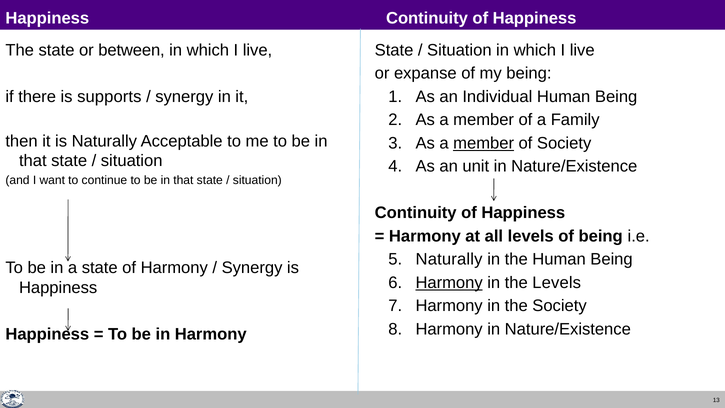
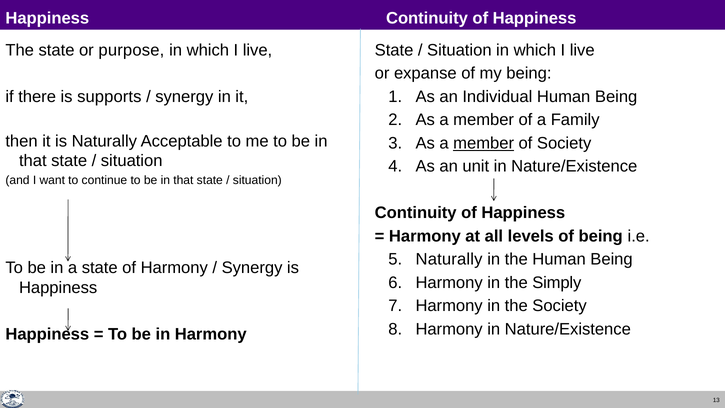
between: between -> purpose (131, 50)
Harmony underline: present -> none (449, 283)
the Levels: Levels -> Simply (557, 283)
